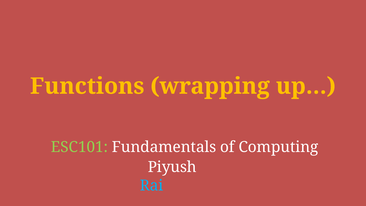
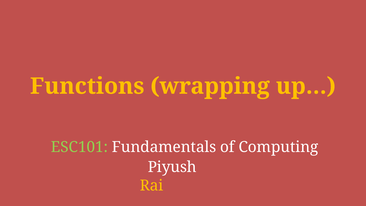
Rai colour: light blue -> yellow (152, 185)
